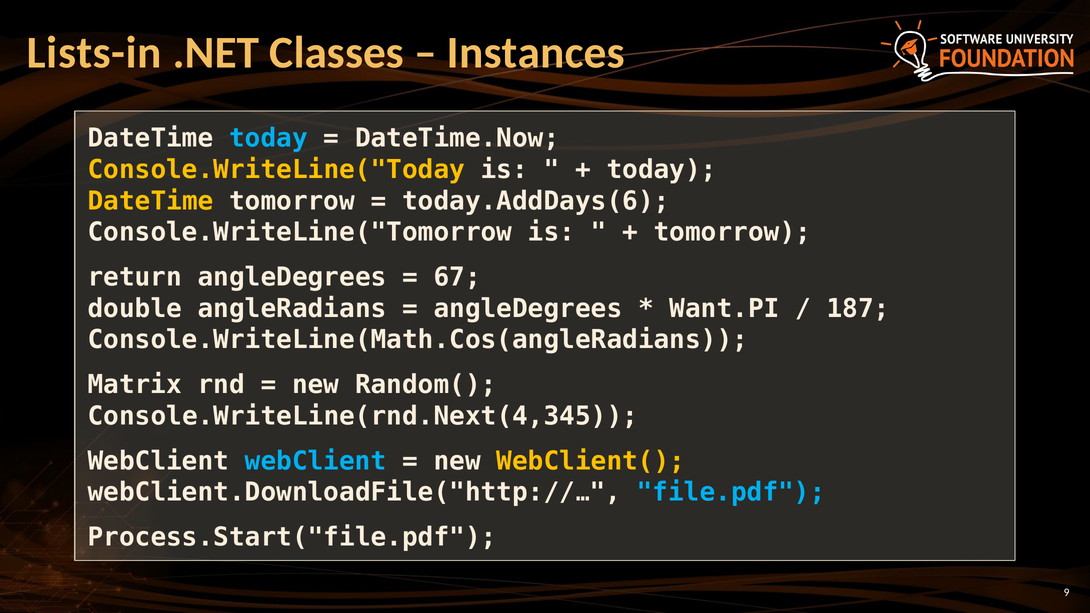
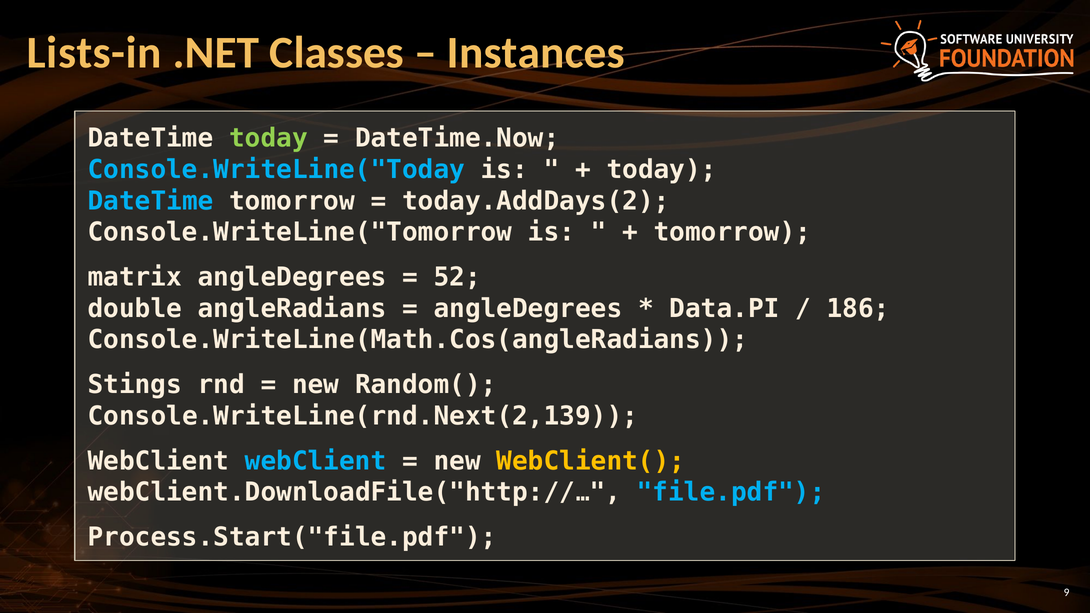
today colour: light blue -> light green (268, 138)
Console.WriteLine("Today colour: yellow -> light blue (276, 170)
DateTime colour: yellow -> light blue (151, 201)
today.AddDays(6: today.AddDays(6 -> today.AddDays(2 (536, 201)
return: return -> matrix (135, 277)
67: 67 -> 52 (457, 277)
Want.PI: Want.PI -> Data.PI (724, 309)
187: 187 -> 186 (858, 309)
Matrix: Matrix -> Stings (135, 385)
Console.WriteLine(rnd.Next(4,345: Console.WriteLine(rnd.Next(4,345 -> Console.WriteLine(rnd.Next(2,139 (363, 416)
